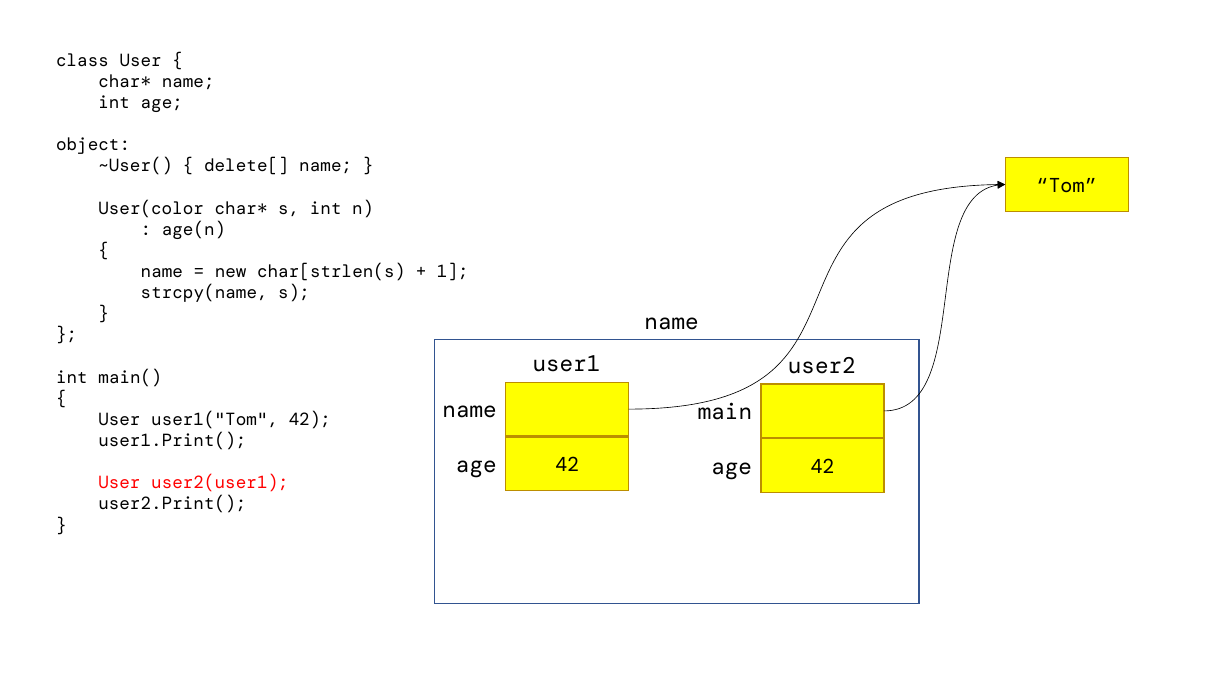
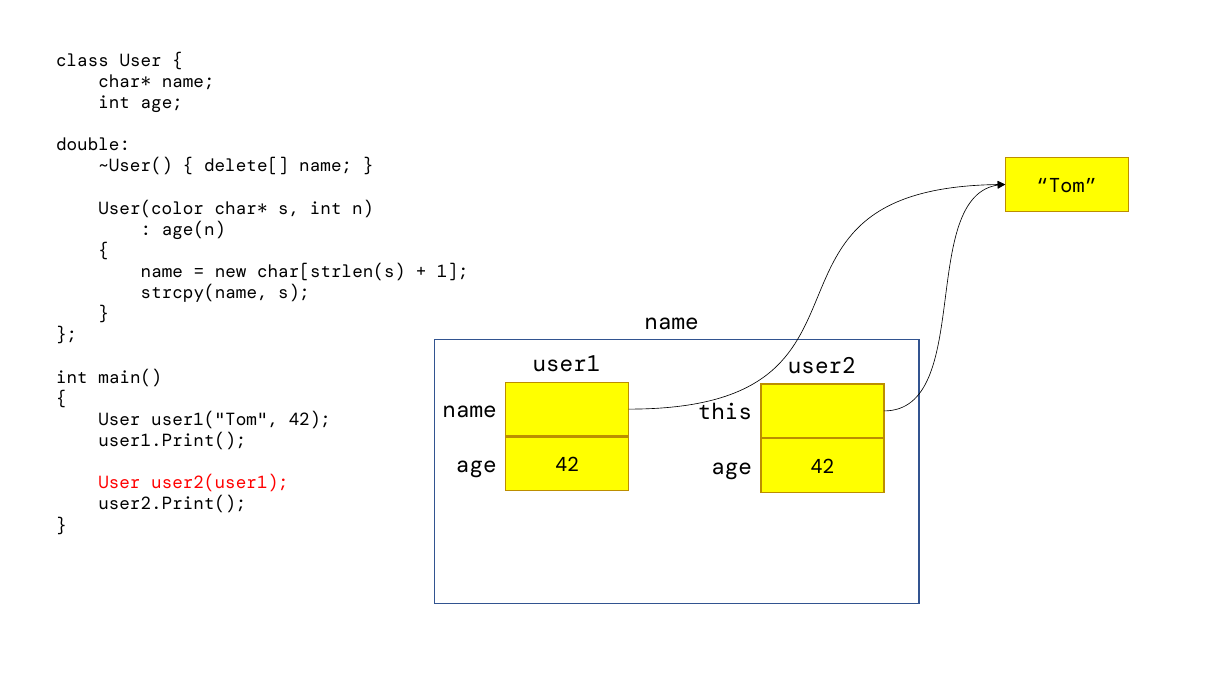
object: object -> double (93, 145)
main: main -> this (725, 412)
